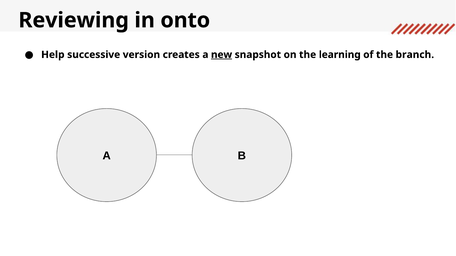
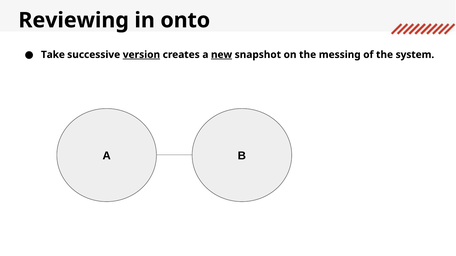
Help: Help -> Take (53, 55)
version underline: none -> present (141, 55)
learning: learning -> messing (340, 55)
branch: branch -> system (415, 55)
